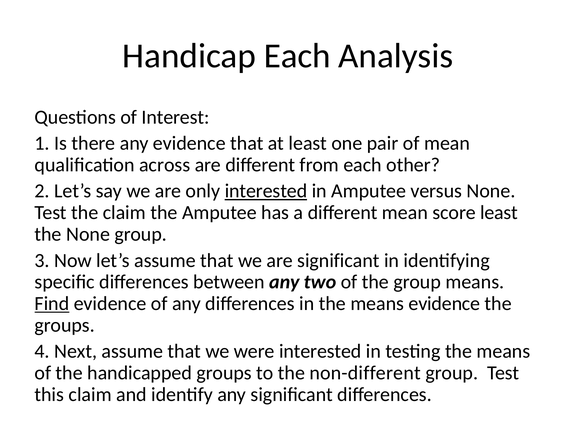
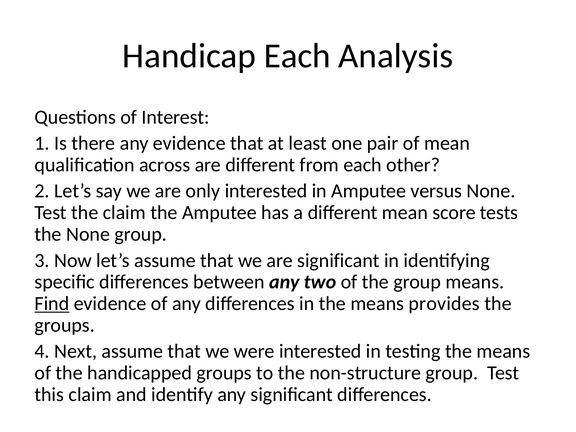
interested underline: present -> none (266, 191)
score least: least -> tests (499, 213)
means evidence: evidence -> provides (444, 304)
non-different: non-different -> non-structure (365, 373)
